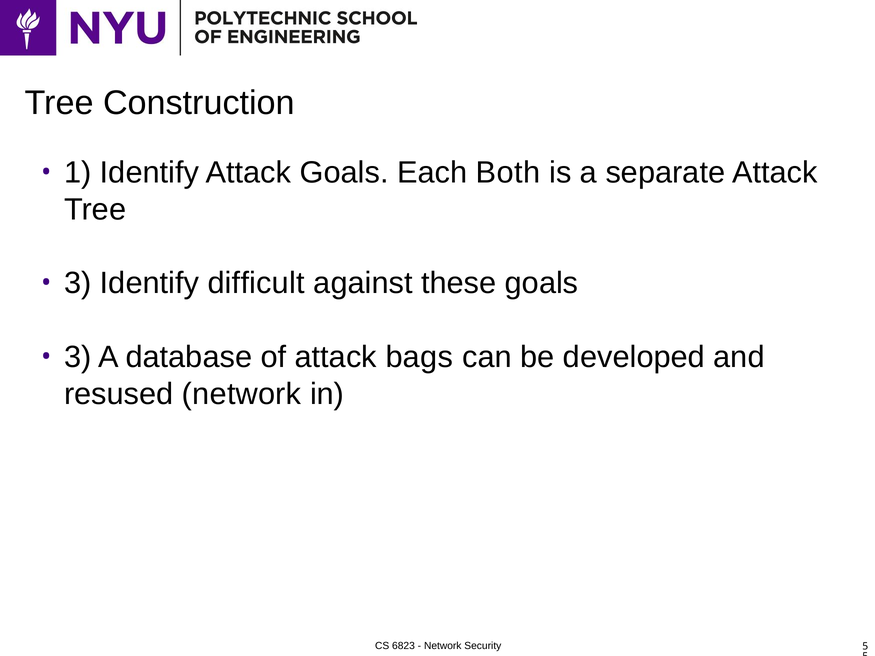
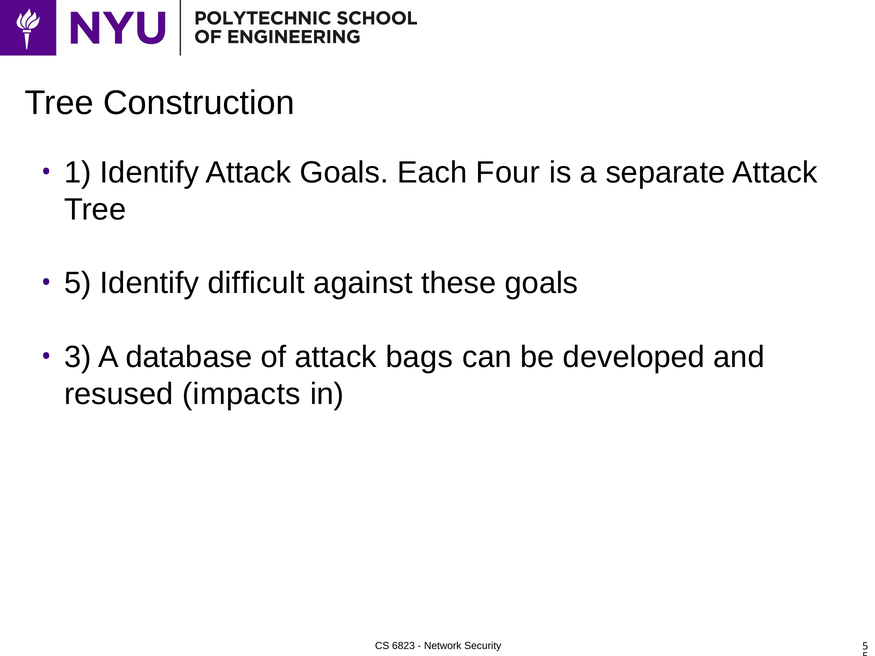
Both: Both -> Four (508, 173)
3: 3 -> 5 (78, 283)
resused network: network -> impacts (242, 394)
